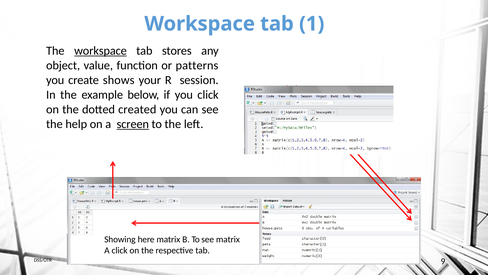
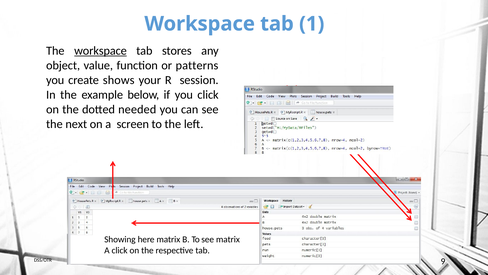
created: created -> needed (137, 109)
help: help -> next (76, 124)
screen underline: present -> none (133, 124)
